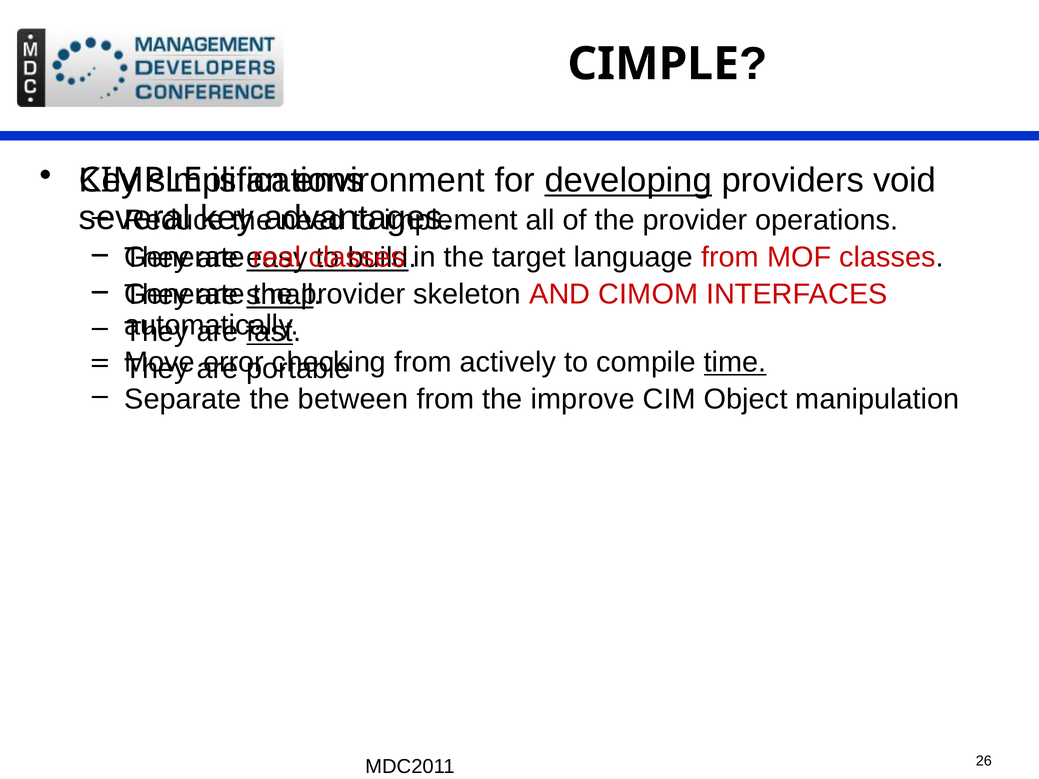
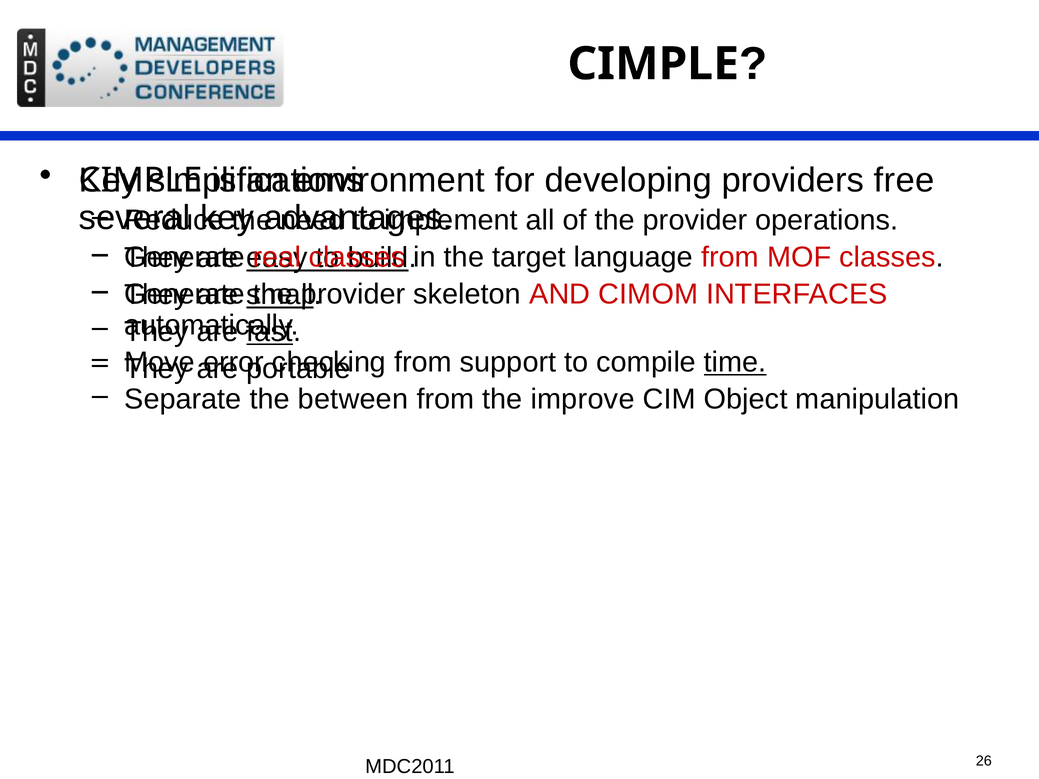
developing underline: present -> none (628, 180)
void: void -> free (904, 180)
actively: actively -> support (508, 363)
